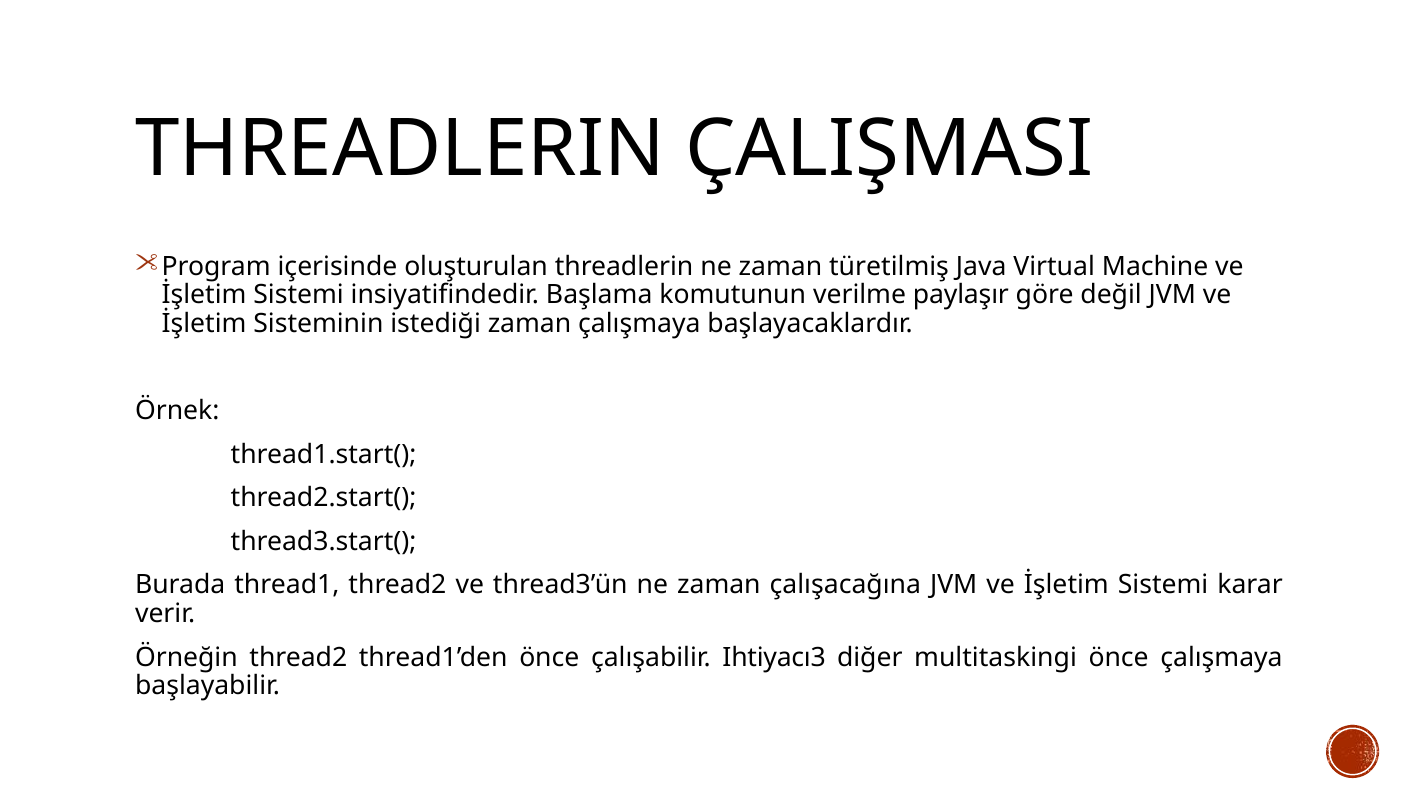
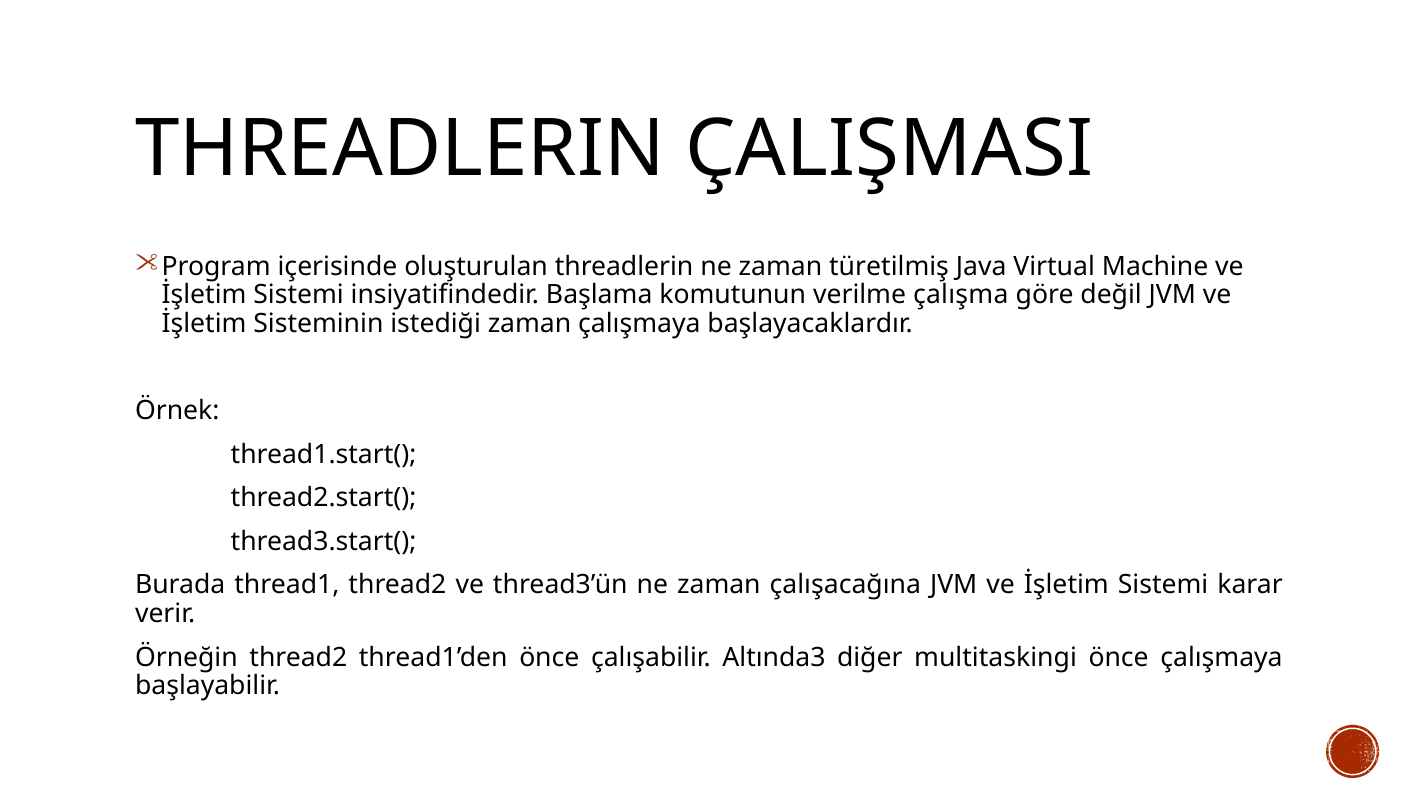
paylaşır: paylaşır -> çalışma (961, 295)
Ihtiyacı3: Ihtiyacı3 -> Altında3 (774, 657)
